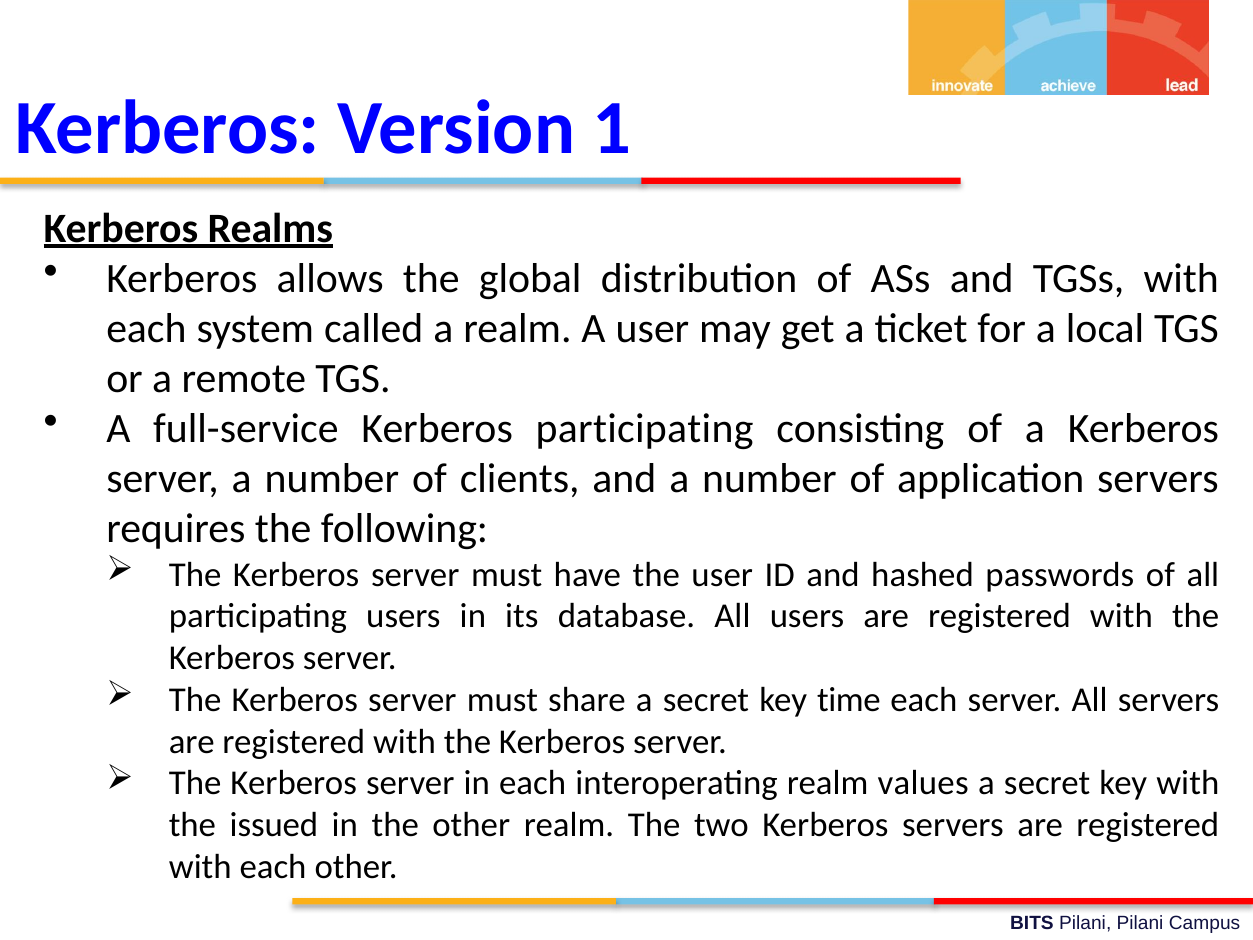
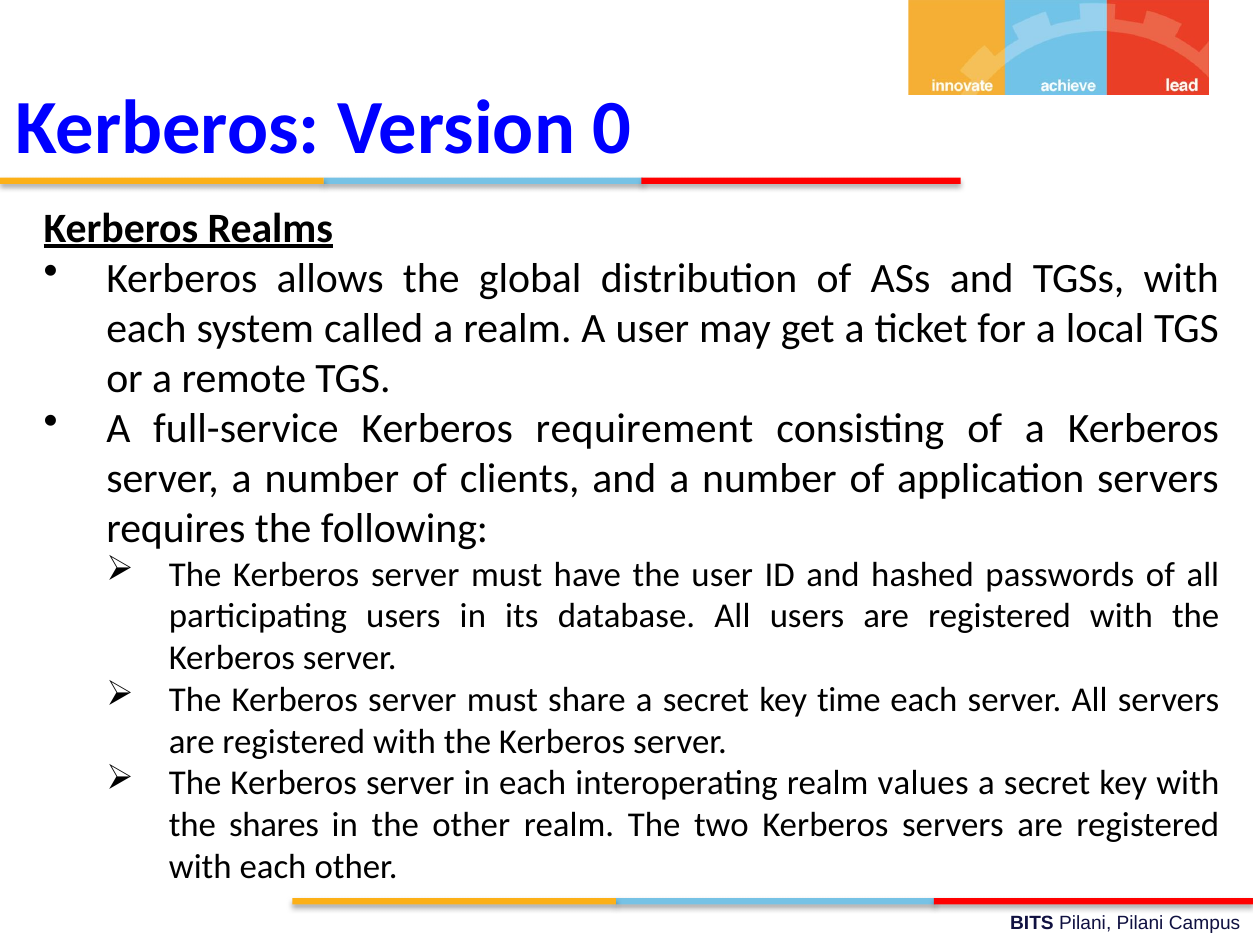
1: 1 -> 0 (612, 128)
Kerberos participating: participating -> requirement (645, 429)
issued: issued -> shares (274, 825)
